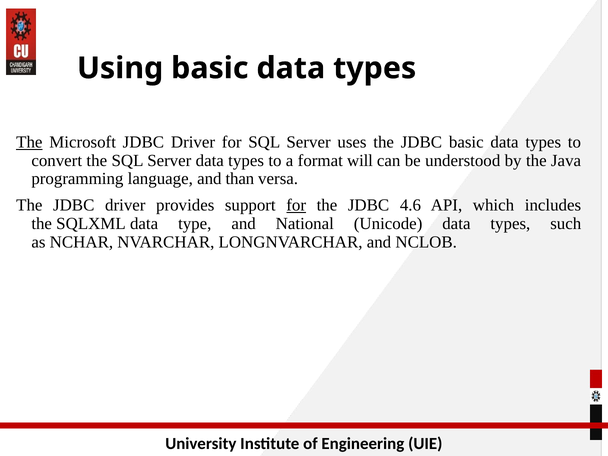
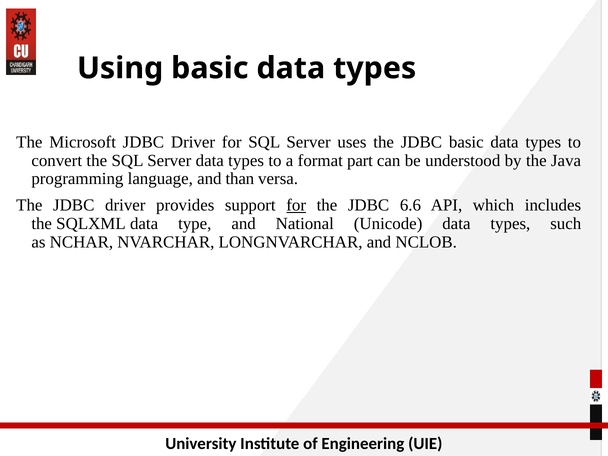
The underline: present -> none (29, 142)
will: will -> part (360, 160)
4.6: 4.6 -> 6.6 (410, 205)
